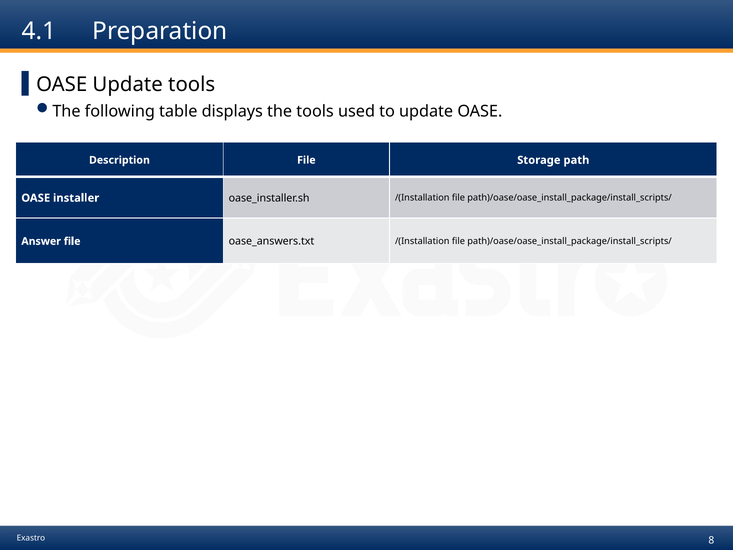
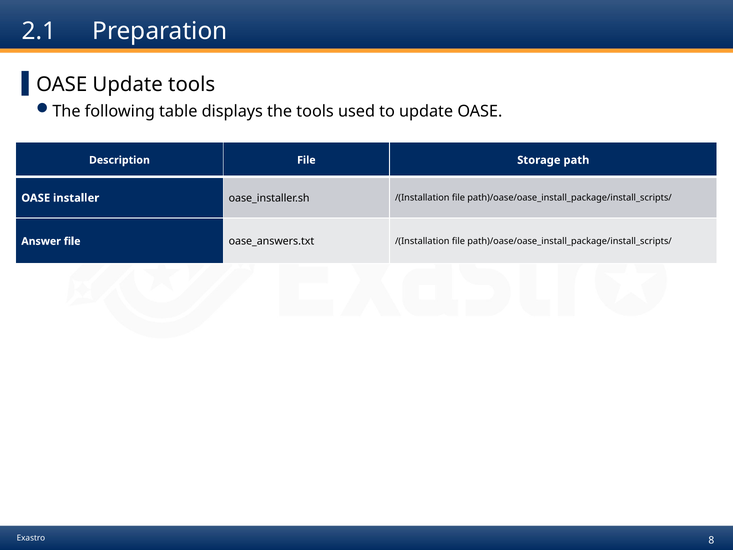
4.1: 4.1 -> 2.1 (39, 31)
